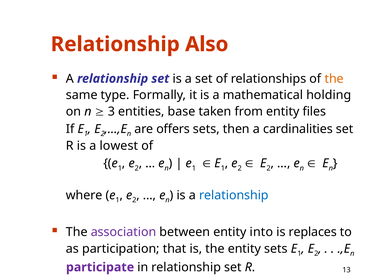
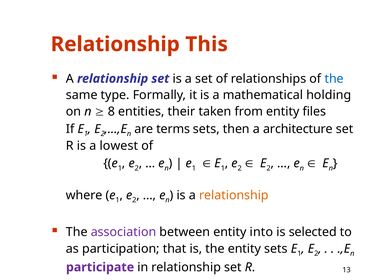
Also: Also -> This (207, 44)
the colour: orange -> blue (334, 79)
3: 3 -> 8 (111, 111)
base: base -> their (182, 111)
offers: offers -> terms (173, 129)
cardinalities: cardinalities -> architecture (298, 129)
relationship colour: blue -> orange (234, 195)
replaces: replaces -> selected (313, 232)
